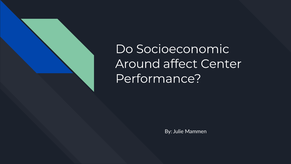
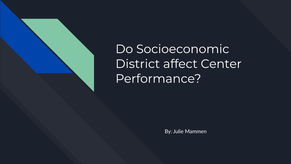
Around: Around -> District (138, 64)
